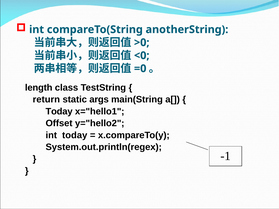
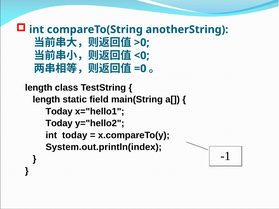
return: return -> length (46, 100)
args: args -> field (99, 100)
Offset: Offset -> Today (59, 123)
System.out.println(regex: System.out.println(regex -> System.out.println(index (104, 147)
